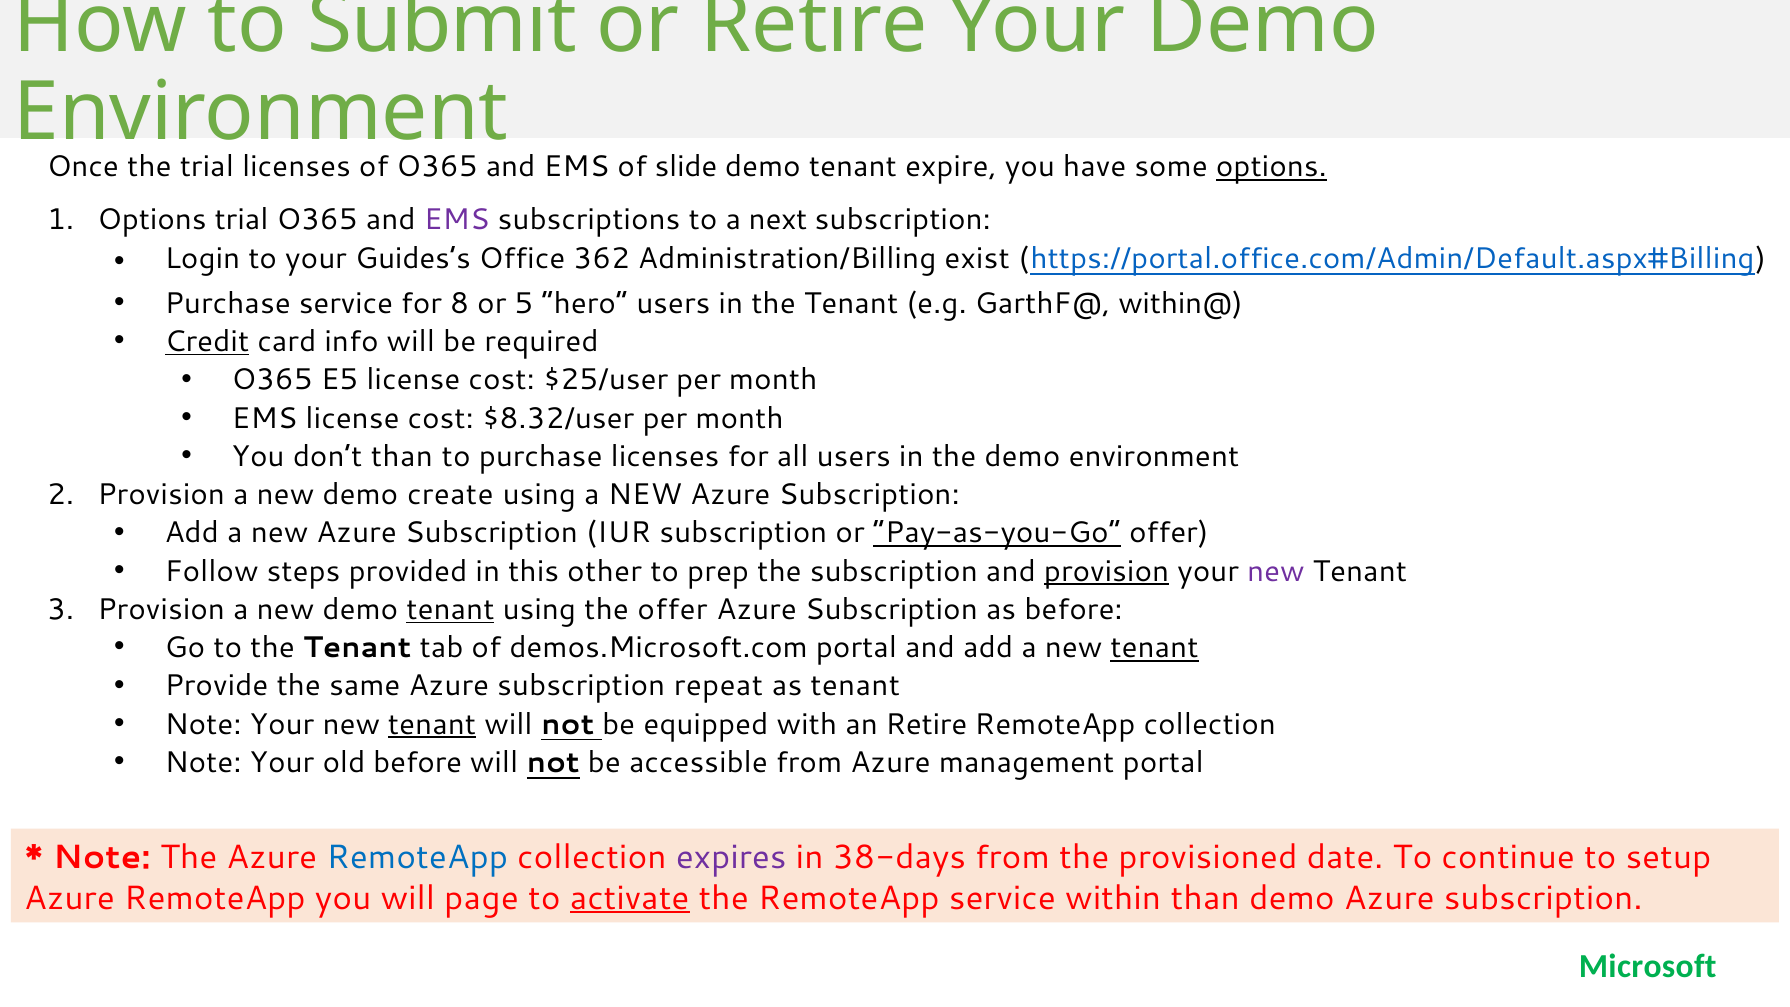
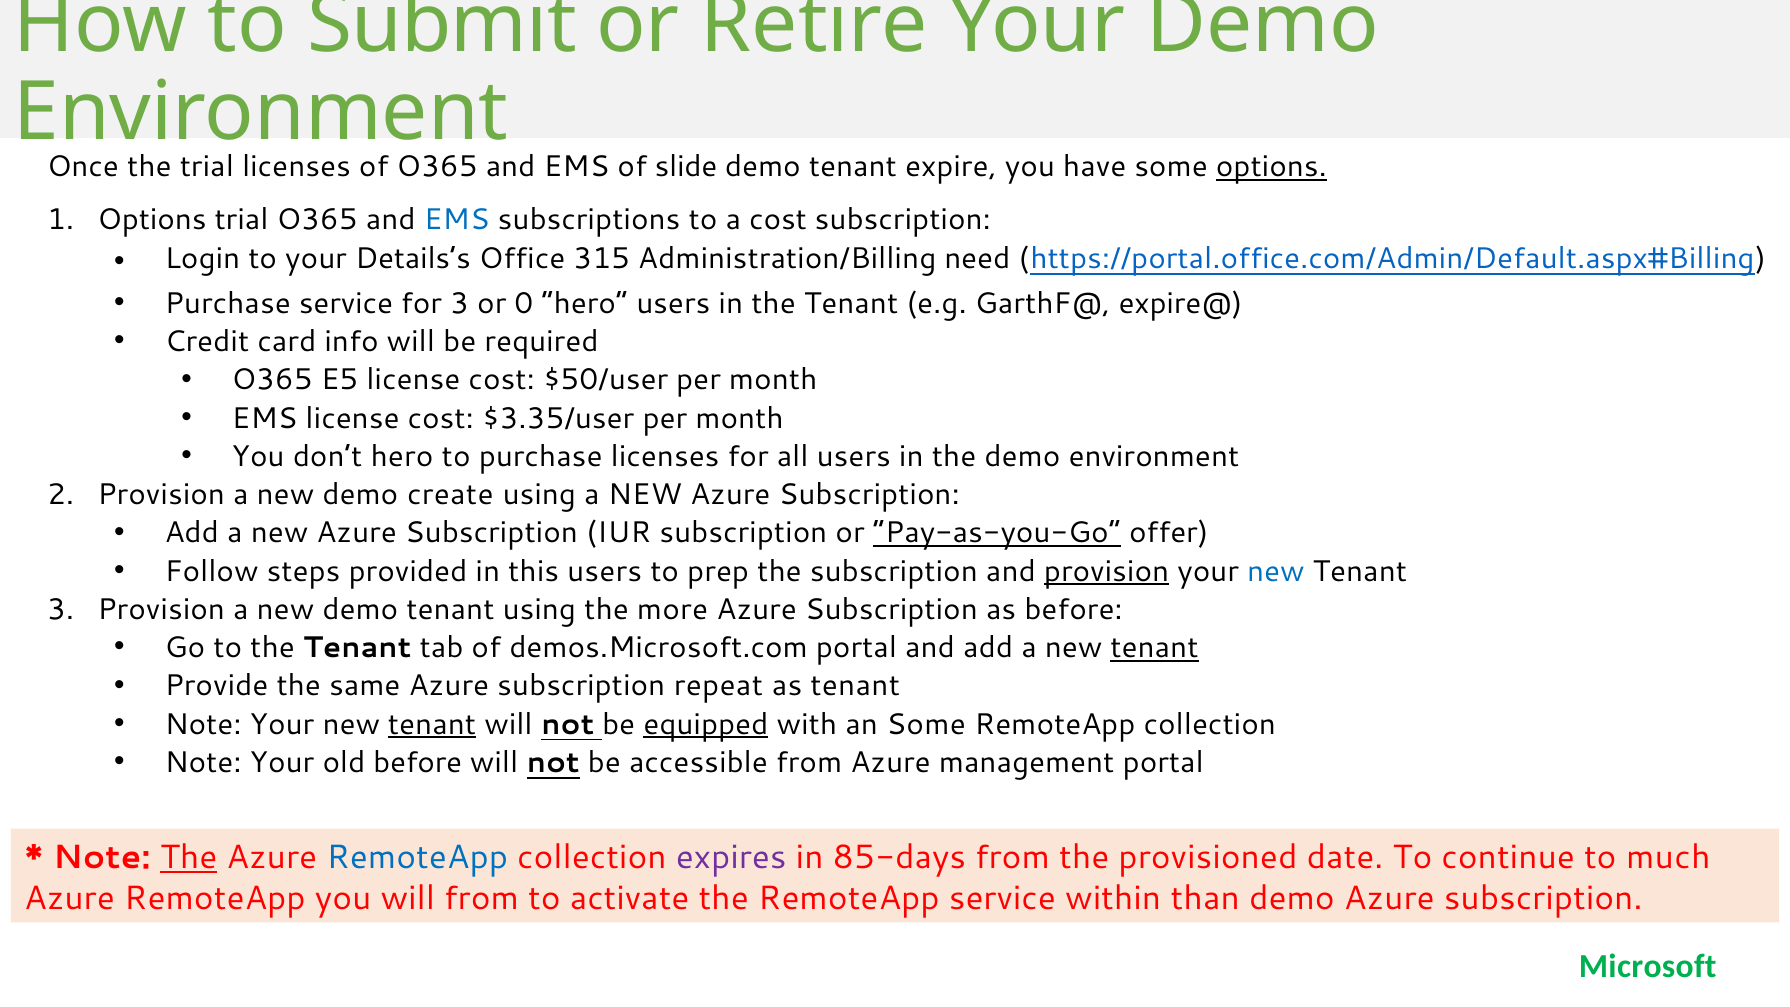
EMS colour: purple -> blue (457, 220)
a next: next -> cost (778, 220)
Guides’s: Guides’s -> Details’s (413, 259)
362: 362 -> 315 (602, 259)
exist: exist -> need (977, 259)
for 8: 8 -> 3 (460, 303)
5: 5 -> 0 (524, 303)
within@: within@ -> expire@ (1181, 303)
Credit underline: present -> none (207, 342)
$25/user: $25/user -> $50/user (606, 380)
$8.32/user: $8.32/user -> $3.35/user (558, 418)
don’t than: than -> hero (402, 456)
this other: other -> users (605, 571)
new colour: purple -> blue (1276, 571)
tenant underline: present -> none (450, 610)
the offer: offer -> more (673, 610)
equipped underline: none -> present (706, 724)
an Retire: Retire -> Some (926, 724)
The underline: none -> present (189, 858)
38-days: 38-days -> 85-days (899, 858)
setup: setup -> much (1668, 858)
will page: page -> from (482, 898)
activate underline: present -> none (630, 898)
